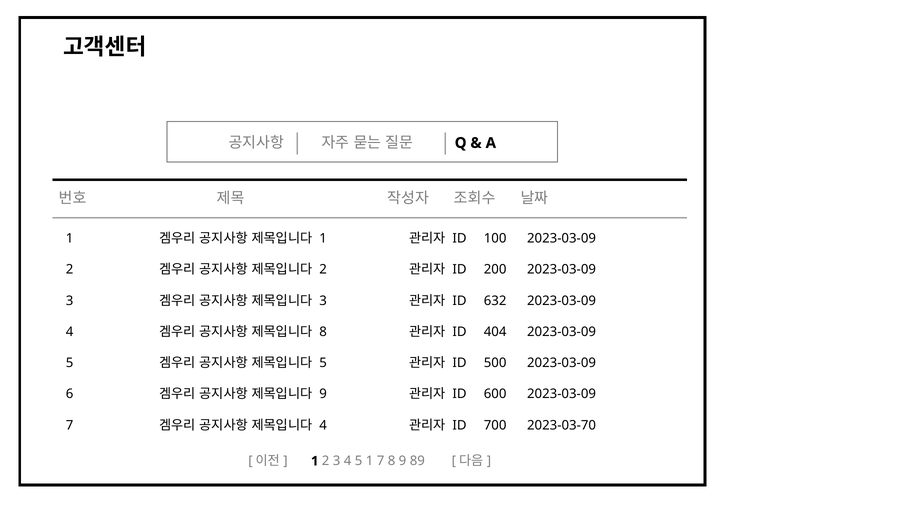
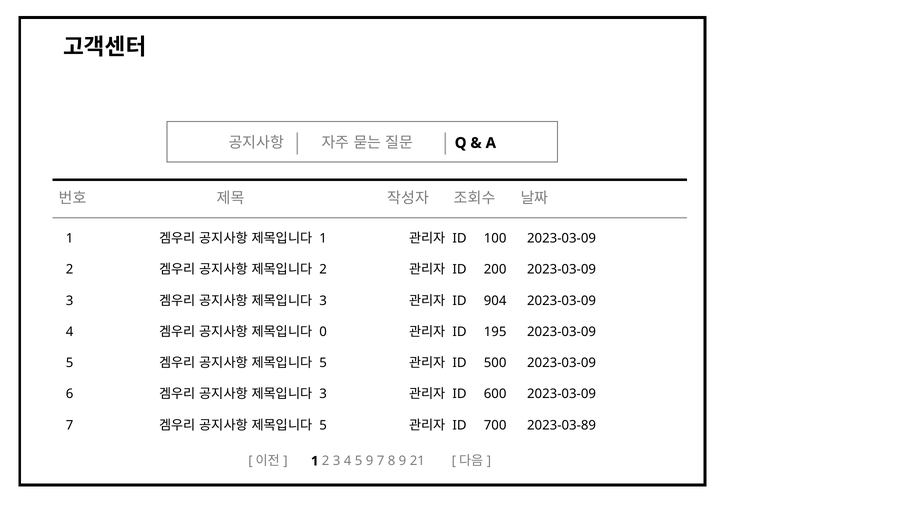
632: 632 -> 904 (495, 301)
8: 8 -> 0 (323, 332)
404: 404 -> 195 (495, 332)
9: 9 -> 3 (323, 394)
4: 4 -> 5 (323, 425)
2023-03-70: 2023-03-70 -> 2023-03-89 (562, 425)
5 1: 1 -> 9 (370, 461)
89: 89 -> 21 (417, 461)
